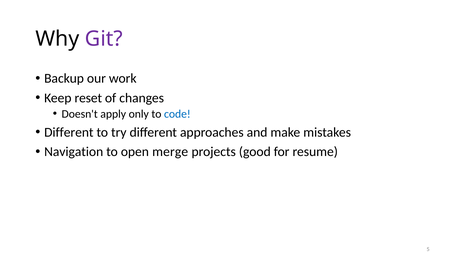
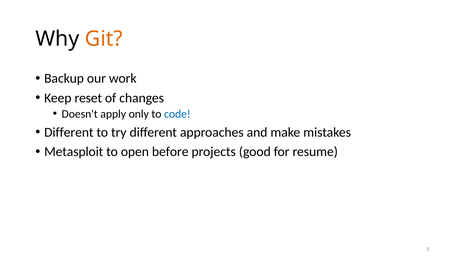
Git colour: purple -> orange (104, 39)
Navigation: Navigation -> Metasploit (74, 152)
merge: merge -> before (170, 152)
